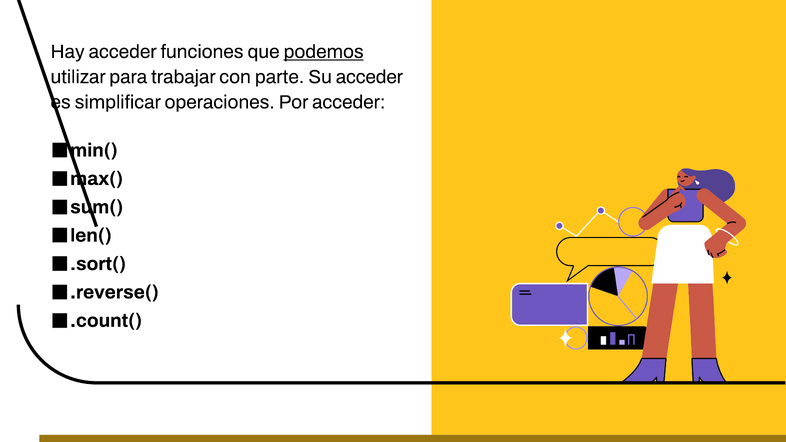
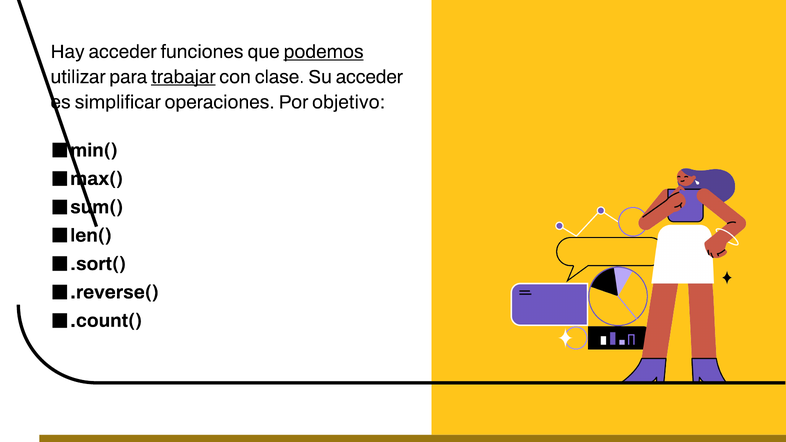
trabajar underline: none -> present (183, 77)
parte: parte -> clase (280, 77)
Por acceder: acceder -> objetivo (349, 102)
